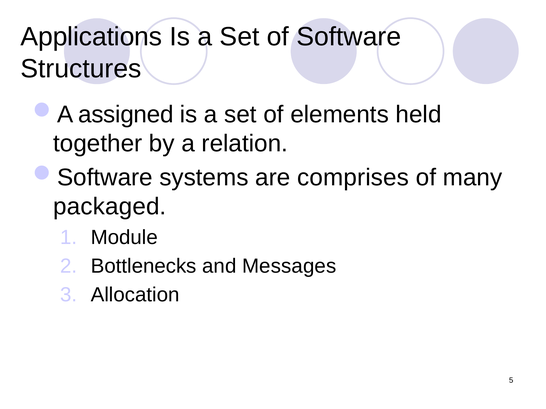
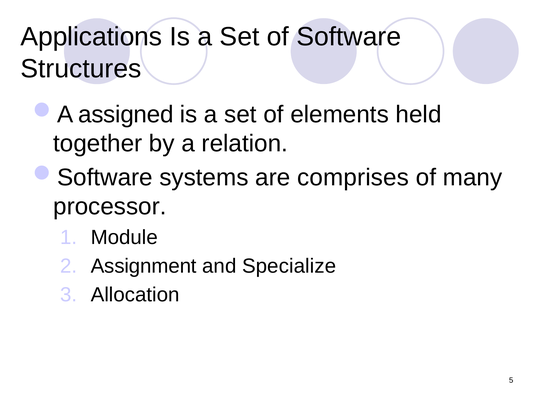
packaged: packaged -> processor (110, 207)
Bottlenecks: Bottlenecks -> Assignment (144, 266)
Messages: Messages -> Specialize (289, 266)
